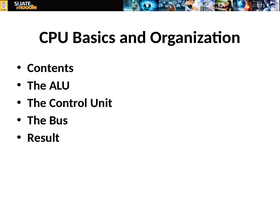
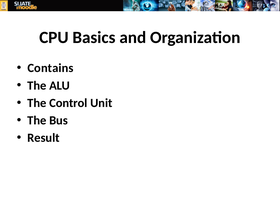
Contents: Contents -> Contains (50, 68)
